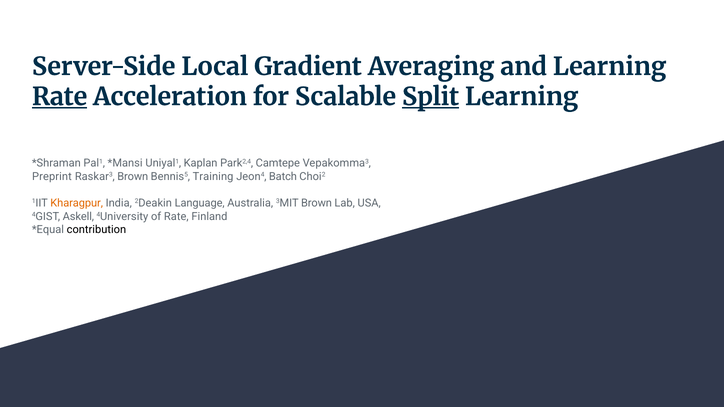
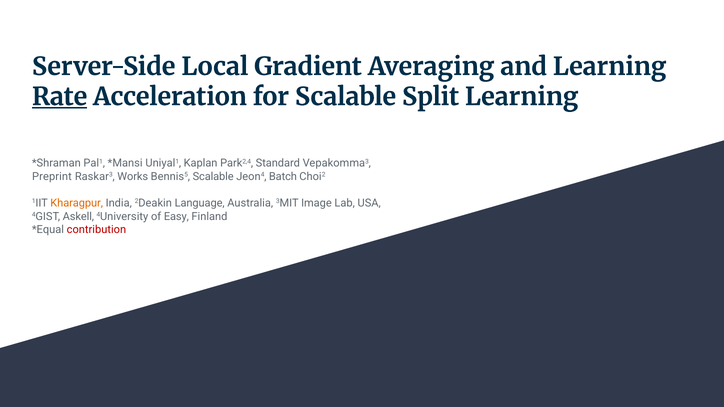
Split underline: present -> none (431, 97)
Camtepe: Camtepe -> Standard (278, 163)
Raskar3 Brown: Brown -> Works (133, 177)
Bennis5 Training: Training -> Scalable (213, 177)
3MIT Brown: Brown -> Image (316, 203)
of Rate: Rate -> Easy (176, 217)
contribution colour: black -> red (96, 230)
